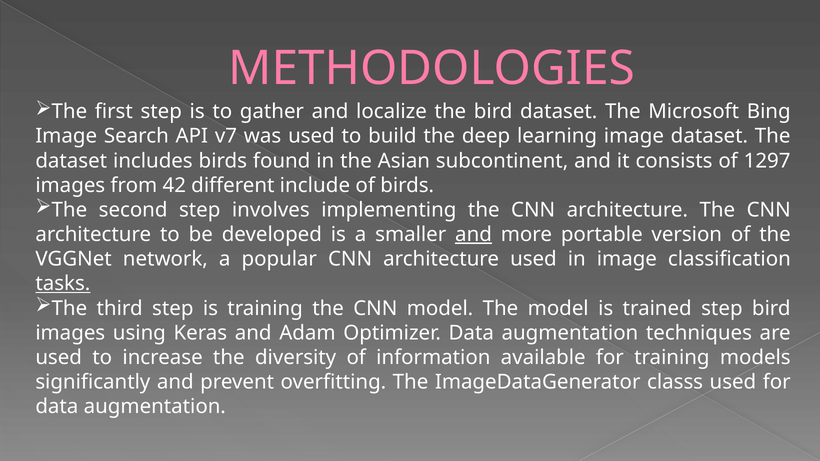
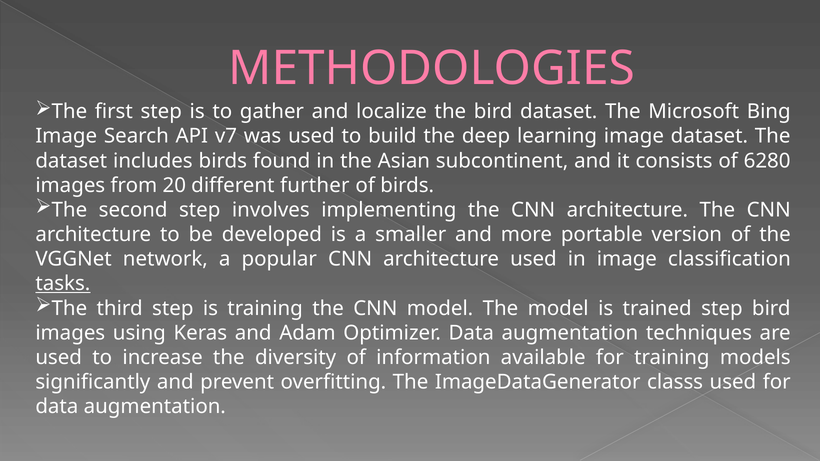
1297: 1297 -> 6280 (767, 161)
42: 42 -> 20 (174, 185)
include: include -> further (315, 185)
and underline: present -> none (474, 235)
